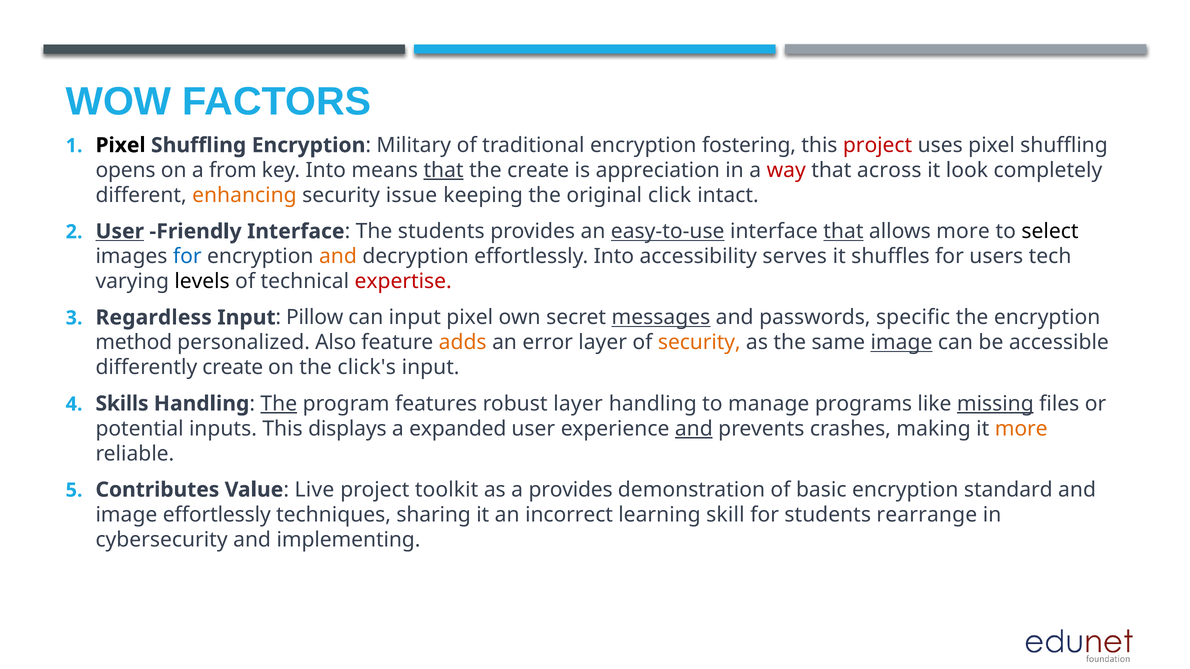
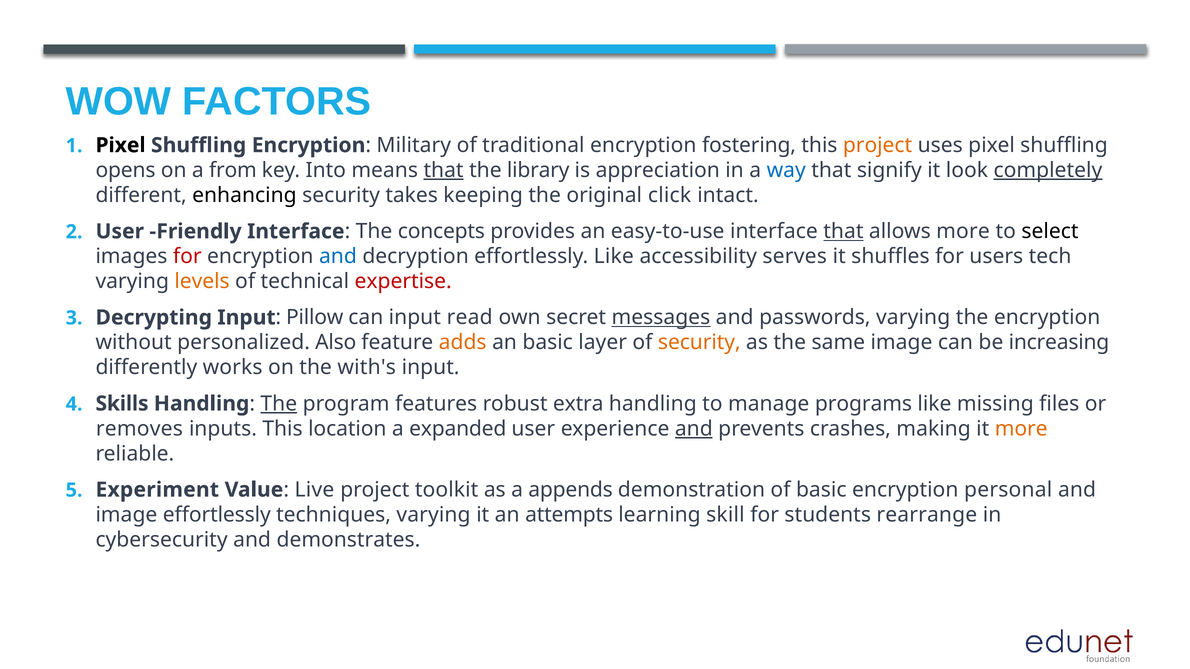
project colour: red -> orange (878, 145)
the create: create -> library (538, 170)
way colour: red -> blue (786, 170)
across: across -> signify (889, 170)
completely underline: none -> present (1048, 170)
enhancing colour: orange -> black (244, 195)
issue: issue -> takes (412, 195)
User underline: present -> none (120, 232)
The students: students -> concepts (441, 232)
easy-to-use underline: present -> none (668, 232)
for colour: blue -> red (187, 257)
and colour: orange -> blue (338, 257)
effortlessly Into: Into -> Like (614, 257)
levels colour: black -> orange (202, 282)
Regardless: Regardless -> Decrypting (154, 318)
input pixel: pixel -> read (470, 318)
passwords specific: specific -> varying (913, 318)
method: method -> without (134, 343)
an error: error -> basic (548, 343)
image underline: present -> none (901, 343)
accessible: accessible -> increasing (1059, 343)
differently create: create -> works (233, 368)
click's: click's -> with's (367, 368)
robust layer: layer -> extra (578, 404)
missing underline: present -> none (995, 404)
potential: potential -> removes (139, 429)
displays: displays -> location (347, 429)
Contributes: Contributes -> Experiment (157, 490)
a provides: provides -> appends (571, 490)
standard: standard -> personal (1008, 490)
techniques sharing: sharing -> varying (434, 515)
incorrect: incorrect -> attempts (569, 515)
implementing: implementing -> demonstrates (348, 540)
